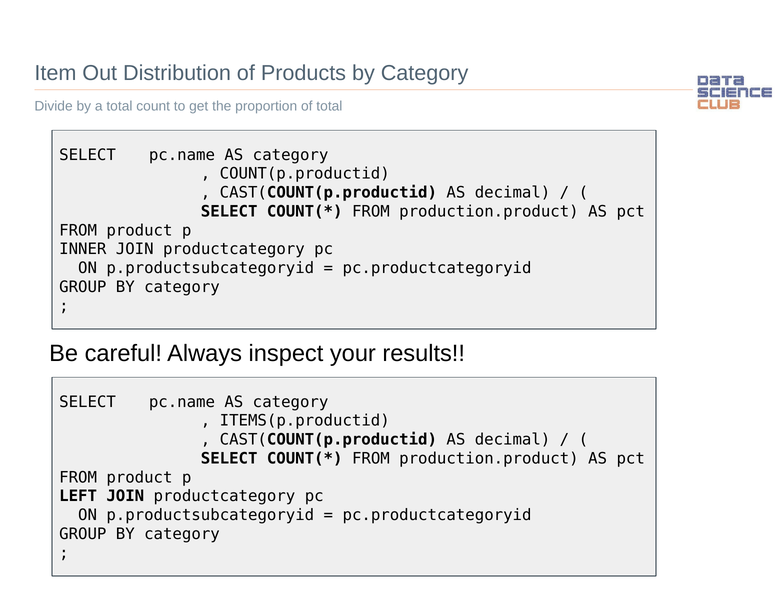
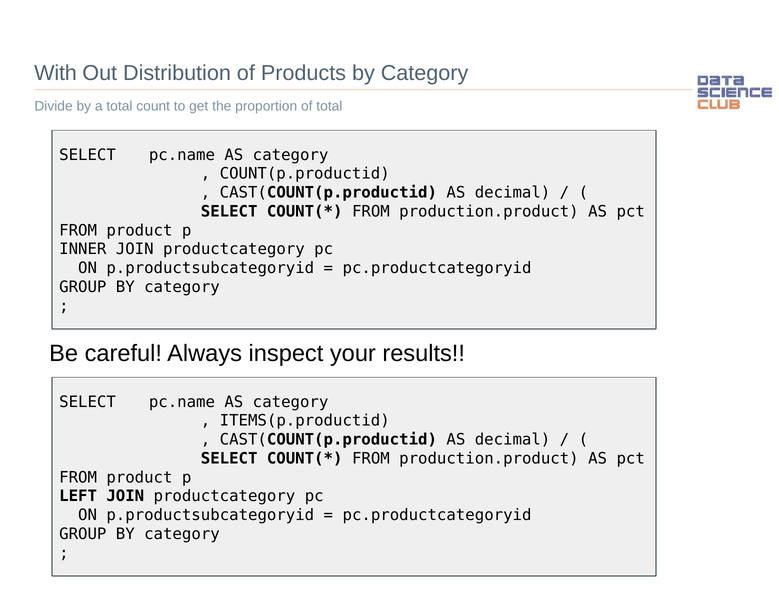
Item: Item -> With (56, 73)
